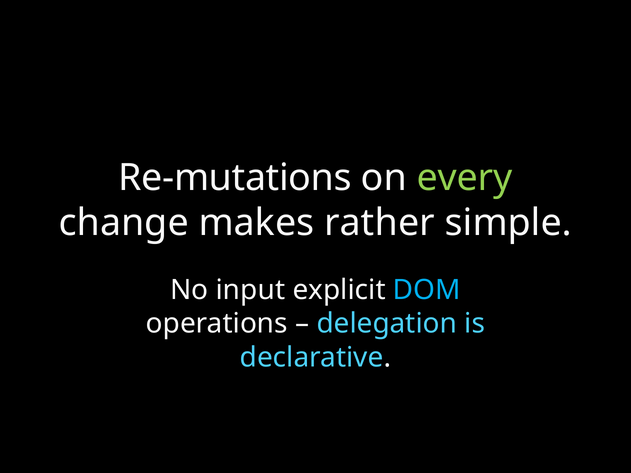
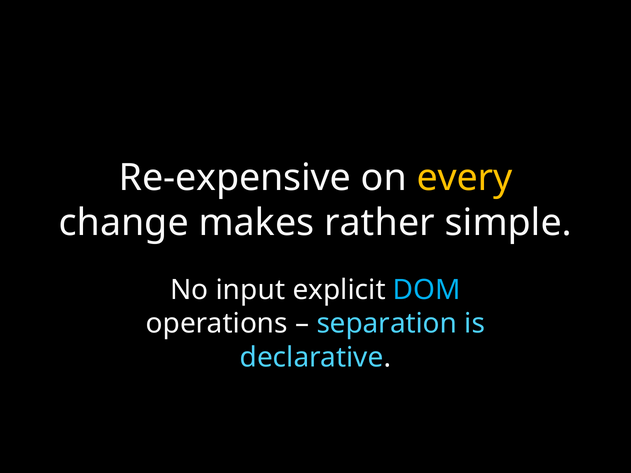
Re-mutations: Re-mutations -> Re-expensive (235, 178)
every colour: light green -> yellow (464, 178)
delegation: delegation -> separation (387, 324)
